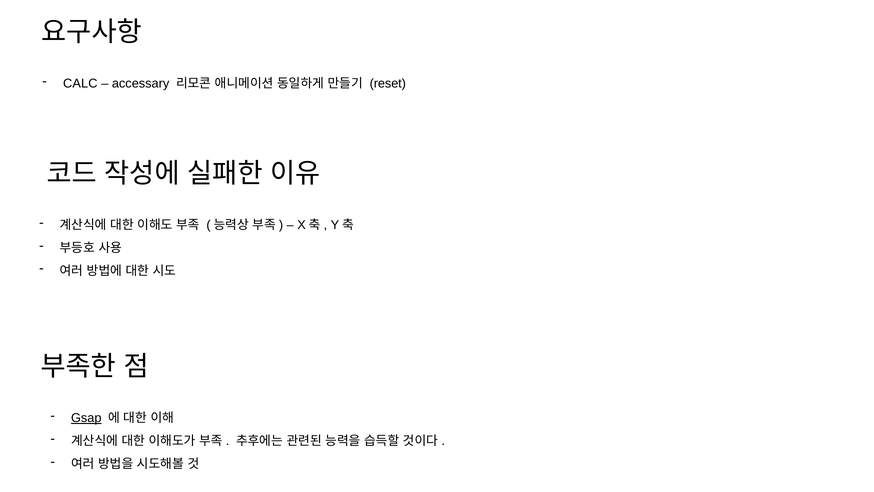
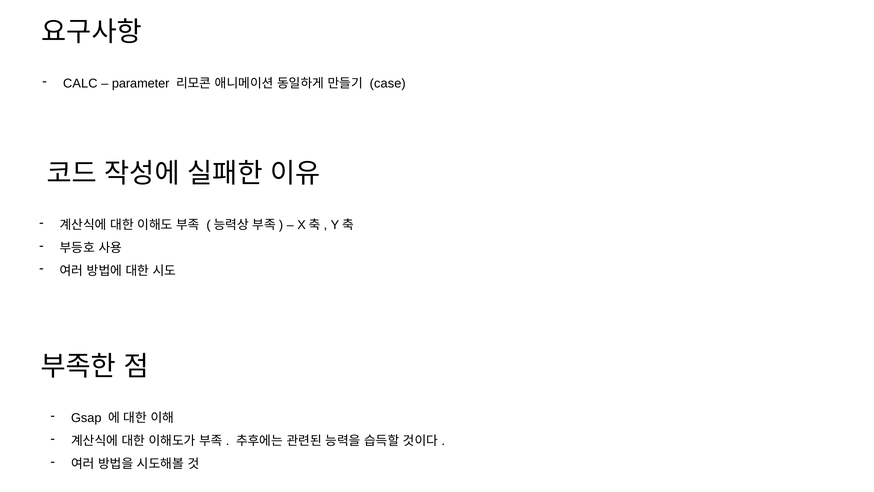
accessary: accessary -> parameter (141, 84)
reset: reset -> case (388, 84)
Gsap underline: present -> none (86, 418)
